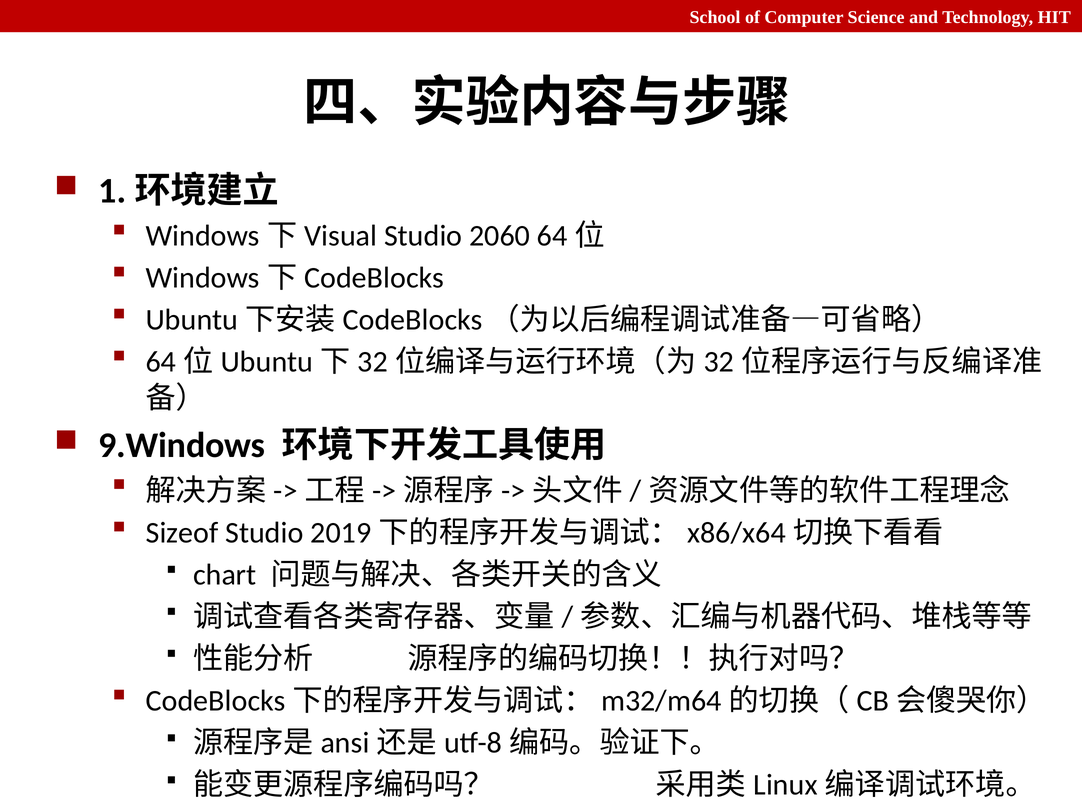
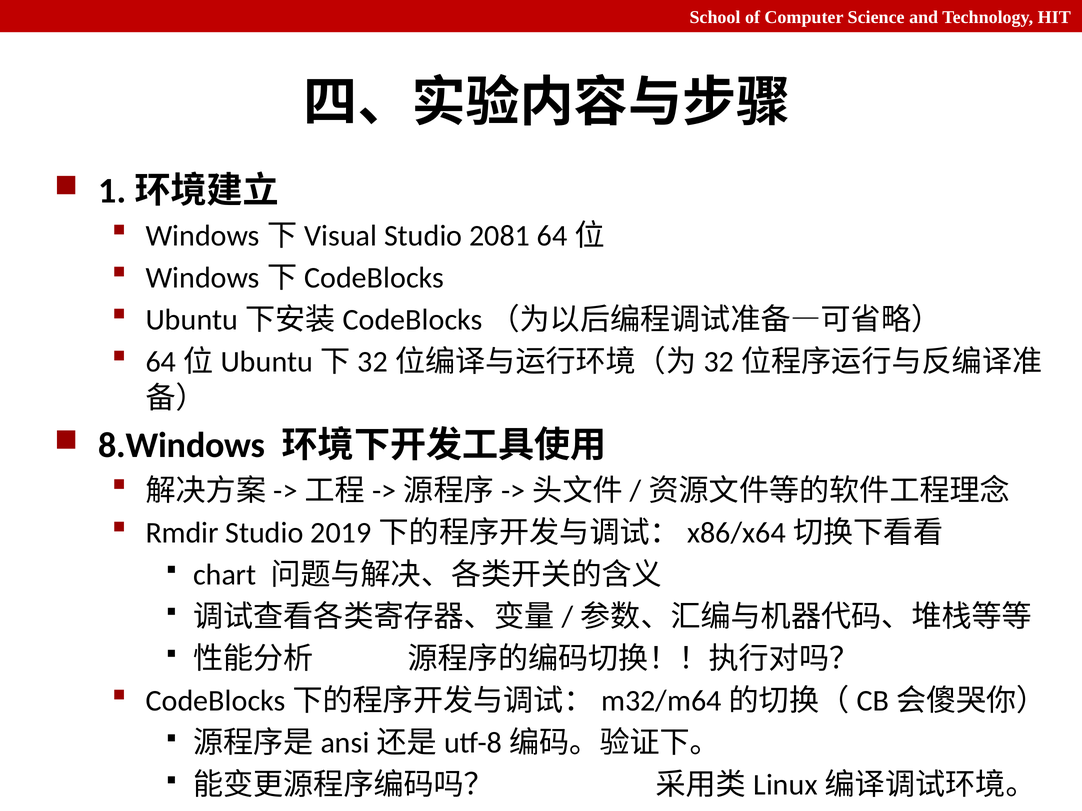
2060: 2060 -> 2081 (500, 236)
9.Windows: 9.Windows -> 8.Windows (182, 446)
Sizeof: Sizeof -> Rmdir (182, 533)
